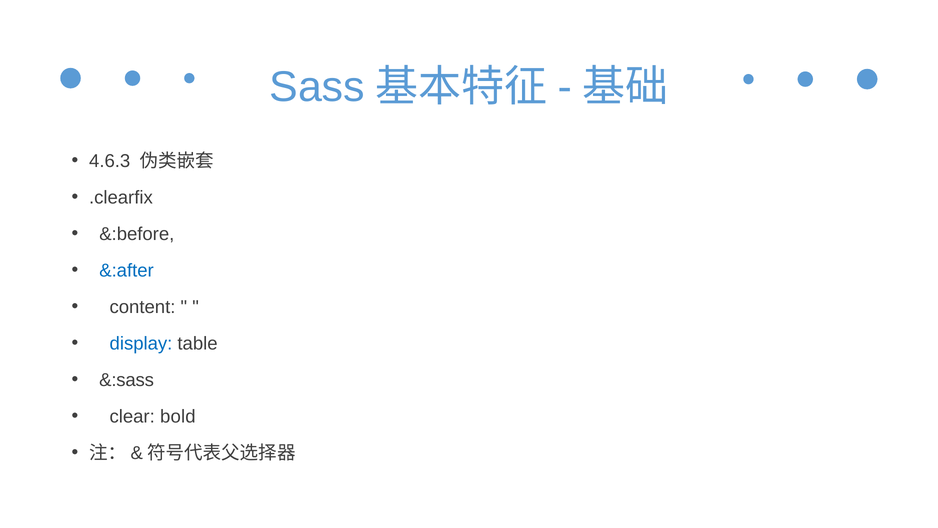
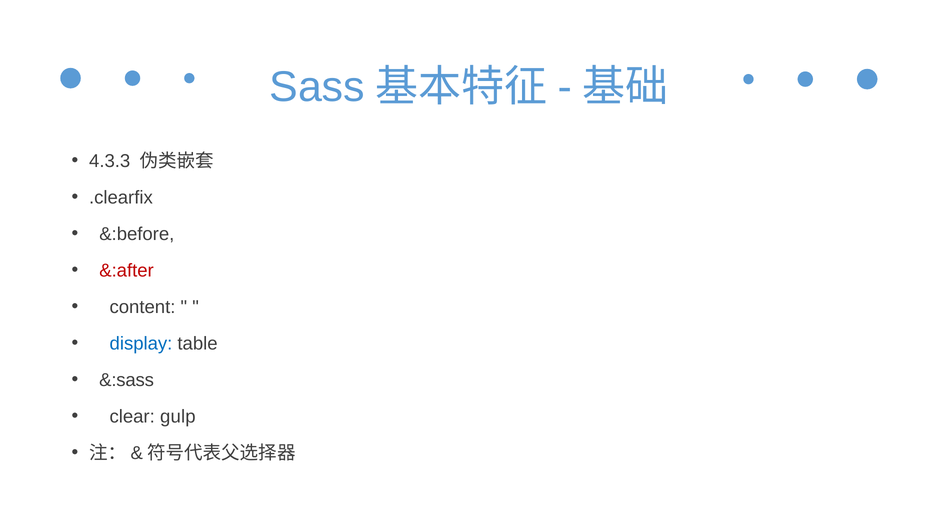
4.6.3: 4.6.3 -> 4.3.3 (110, 161)
&:after colour: blue -> red (127, 270)
bold: bold -> gulp (178, 416)
